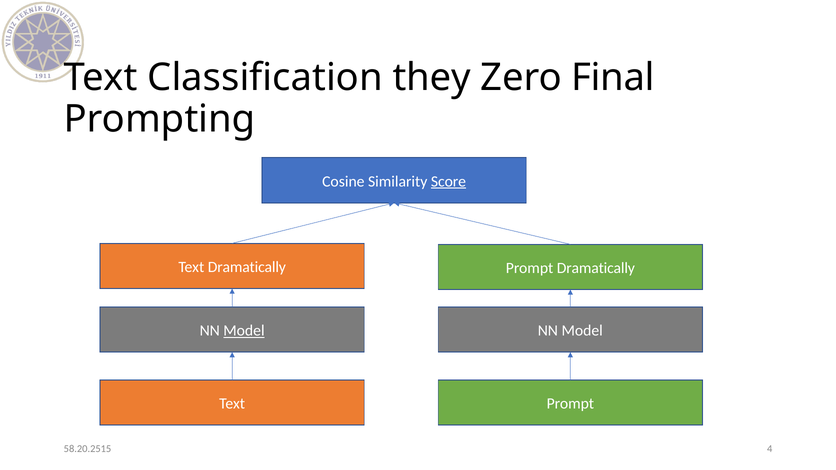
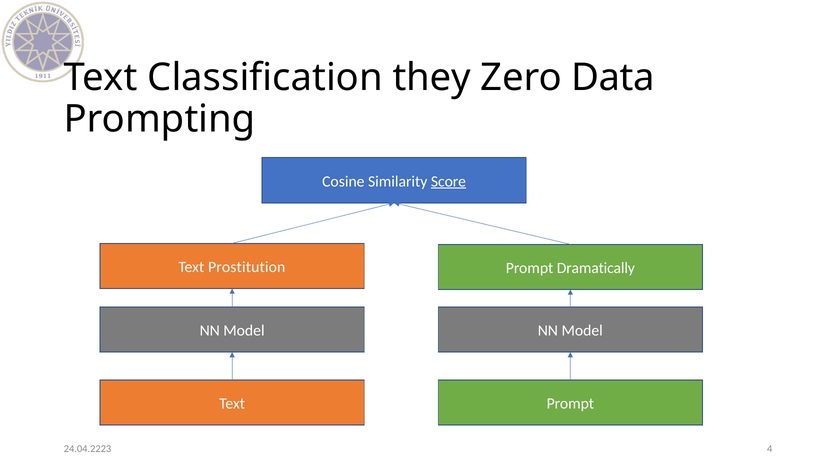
Final: Final -> Data (613, 78)
Text Dramatically: Dramatically -> Prostitution (247, 267)
Model underline: present -> none (244, 331)
58.20.2515: 58.20.2515 -> 24.04.2223 (88, 449)
